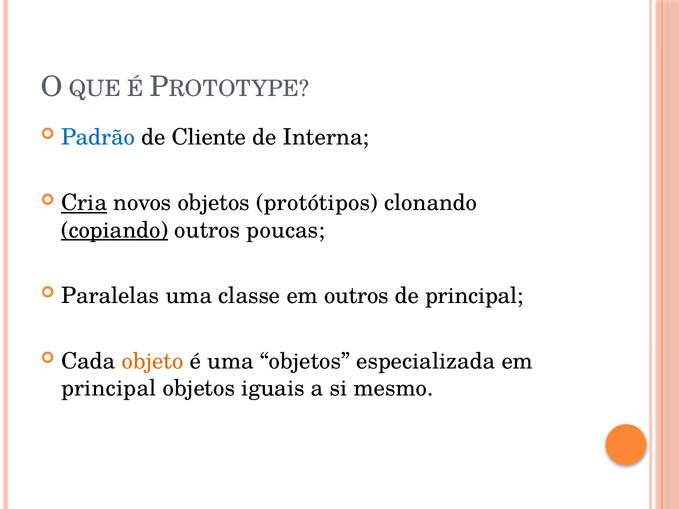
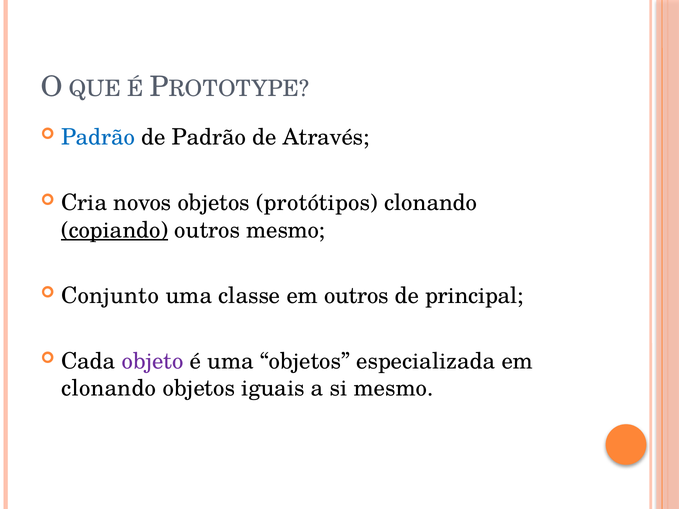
de Cliente: Cliente -> Padrão (209, 137)
Interna: Interna -> Através (326, 137)
Cria underline: present -> none (84, 203)
outros poucas: poucas -> mesmo (286, 230)
Paralelas: Paralelas -> Conjunto (110, 296)
objeto colour: orange -> purple (153, 361)
principal: principal -> clonando (109, 389)
